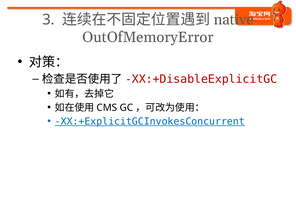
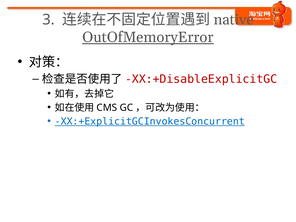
OutOfMemoryError underline: none -> present (148, 37)
